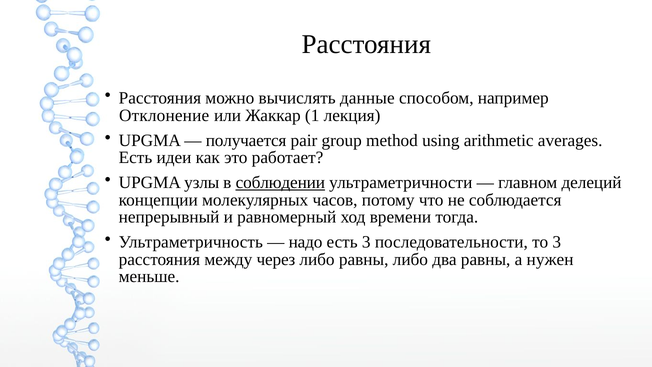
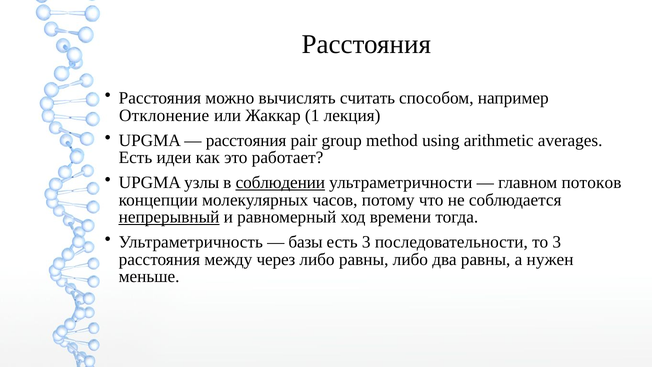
данные: данные -> считать (367, 98)
получается: получается -> расстояния (246, 140)
делеций: делеций -> потоков (591, 183)
непрерывный underline: none -> present (169, 217)
надо: надо -> базы (306, 242)
